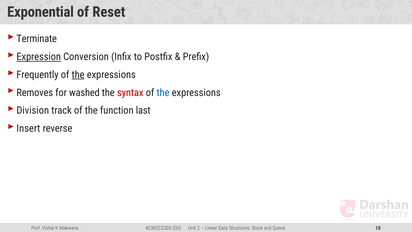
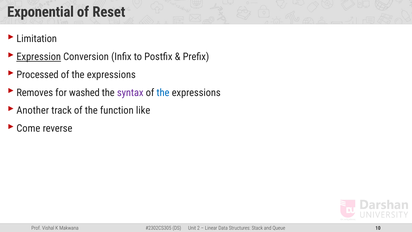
Terminate: Terminate -> Limitation (37, 39)
Frequently: Frequently -> Processed (38, 75)
the underline: present -> none (78, 75)
syntax colour: red -> purple (130, 92)
Division: Division -> Another (33, 110)
last: last -> like (143, 110)
Insert: Insert -> Come (28, 128)
